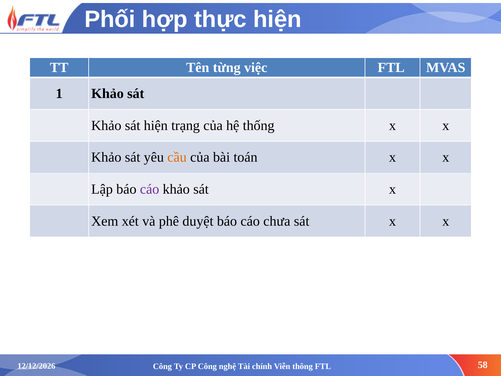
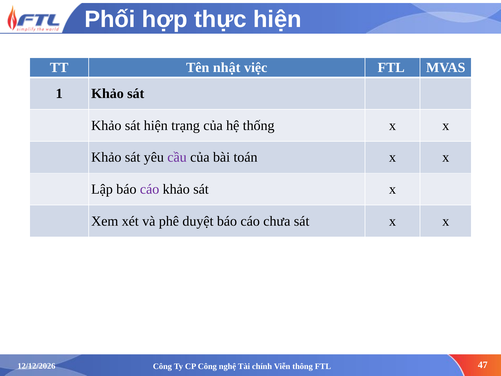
từng: từng -> nhật (227, 68)
cầu colour: orange -> purple (177, 157)
58: 58 -> 47 (483, 365)
